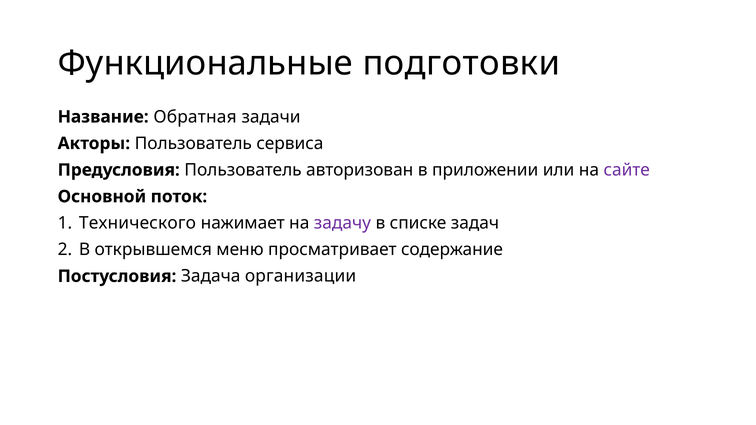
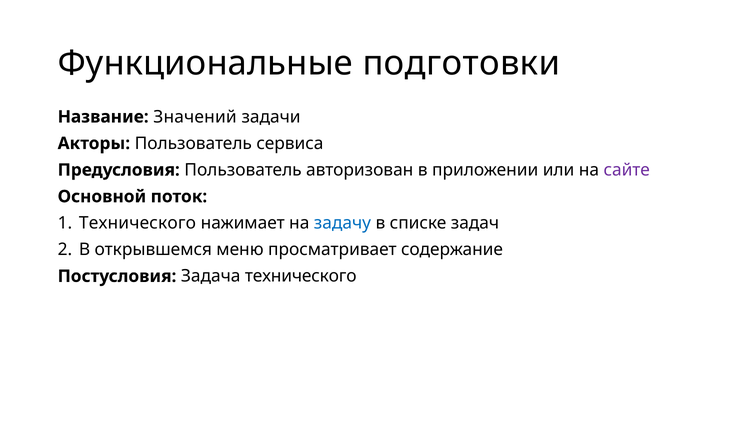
Обратная: Обратная -> Значений (195, 117)
задачу colour: purple -> blue (342, 223)
Задача организации: организации -> технического (301, 276)
